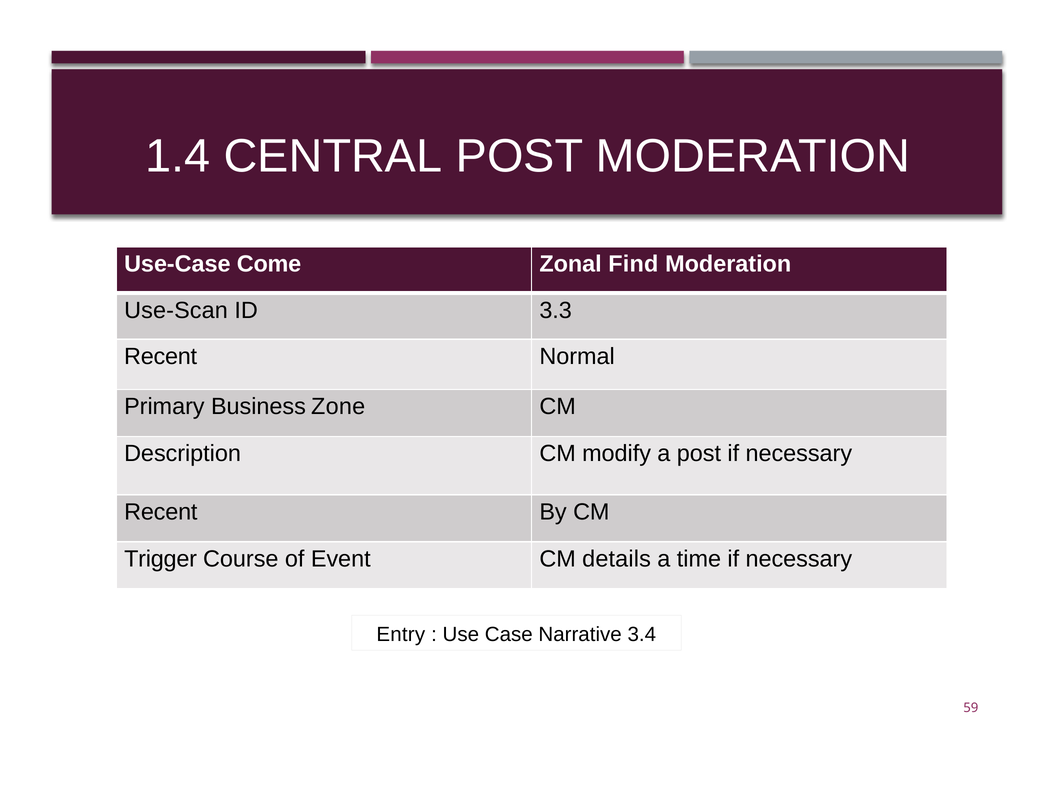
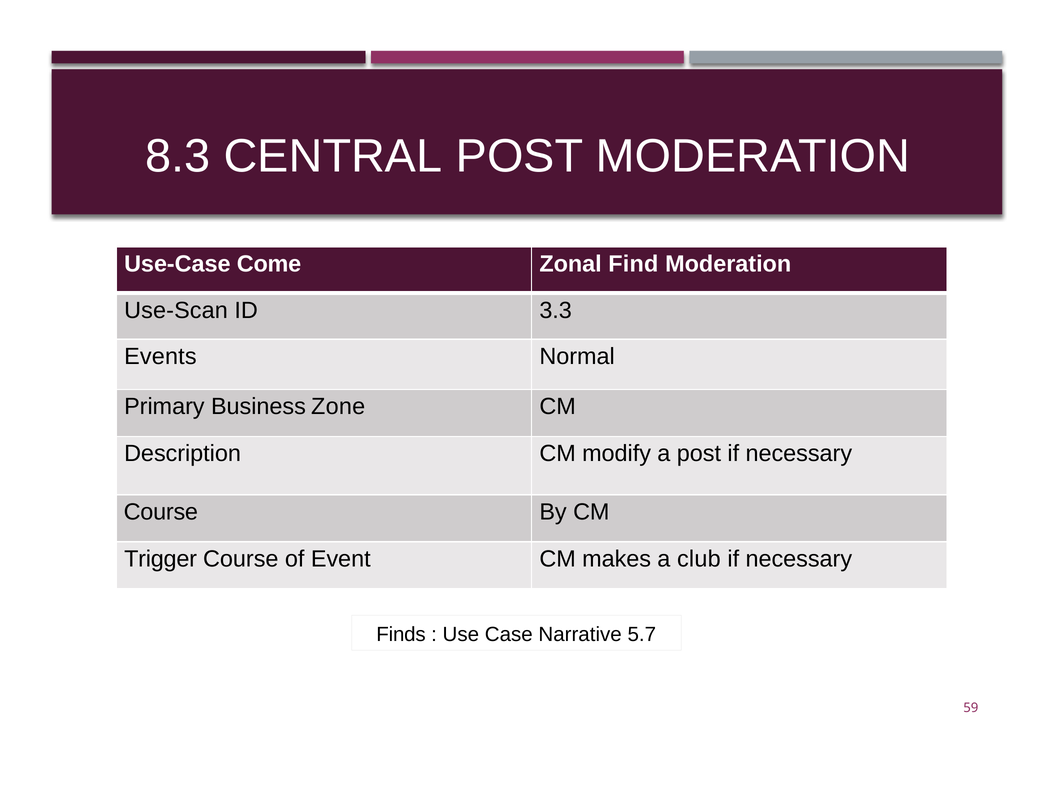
1.4: 1.4 -> 8.3 (178, 157)
Recent: Recent -> Events (160, 357)
Recent: Recent -> Course (161, 512)
details: details -> makes (617, 559)
time: time -> club (699, 559)
Entry: Entry -> Finds (401, 635)
3.4: 3.4 -> 5.7 (642, 635)
